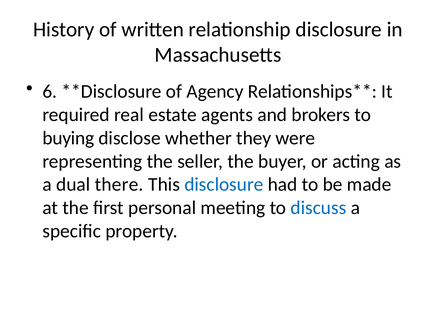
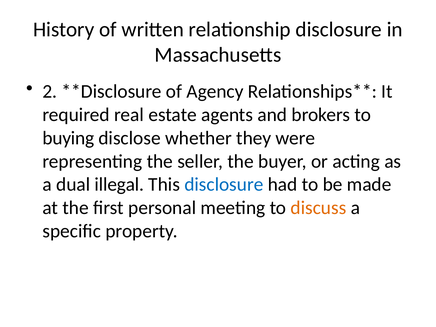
6: 6 -> 2 (50, 91)
there: there -> illegal (119, 185)
discuss colour: blue -> orange (318, 208)
